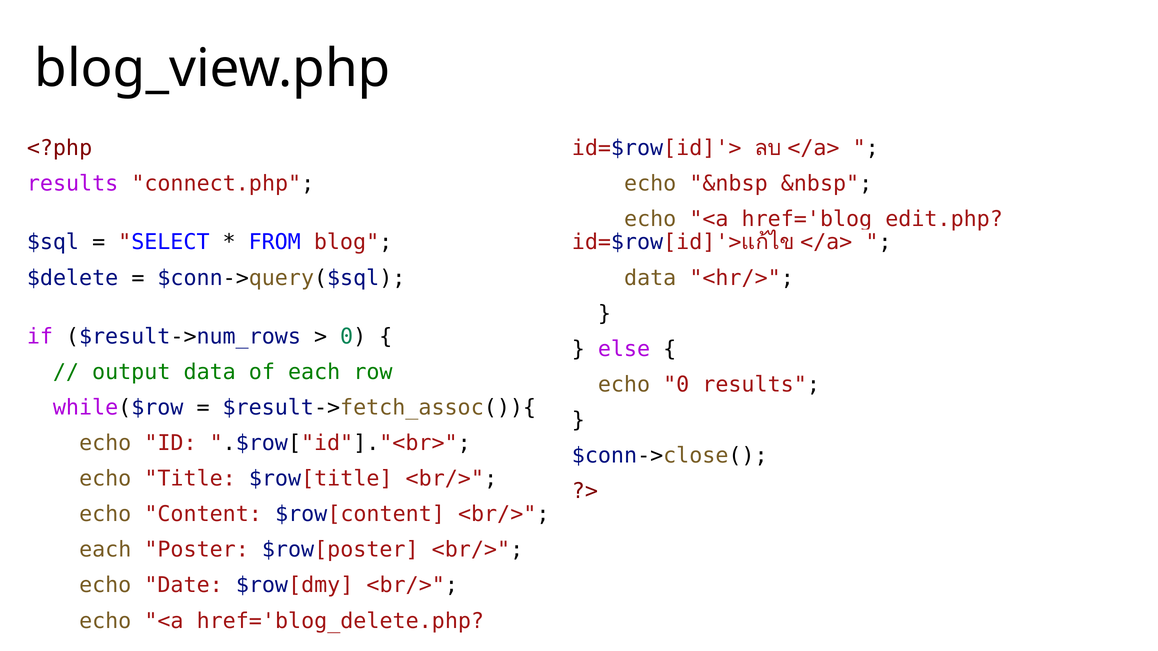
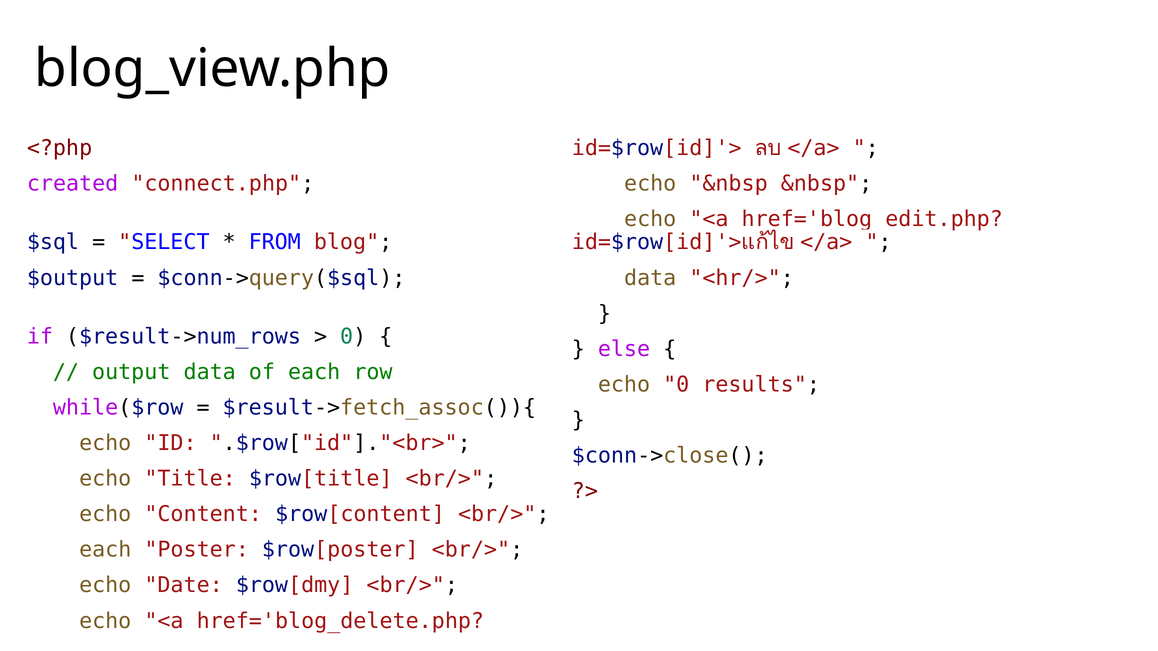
results: results -> created (73, 183)
$delete: $delete -> $output (73, 278)
